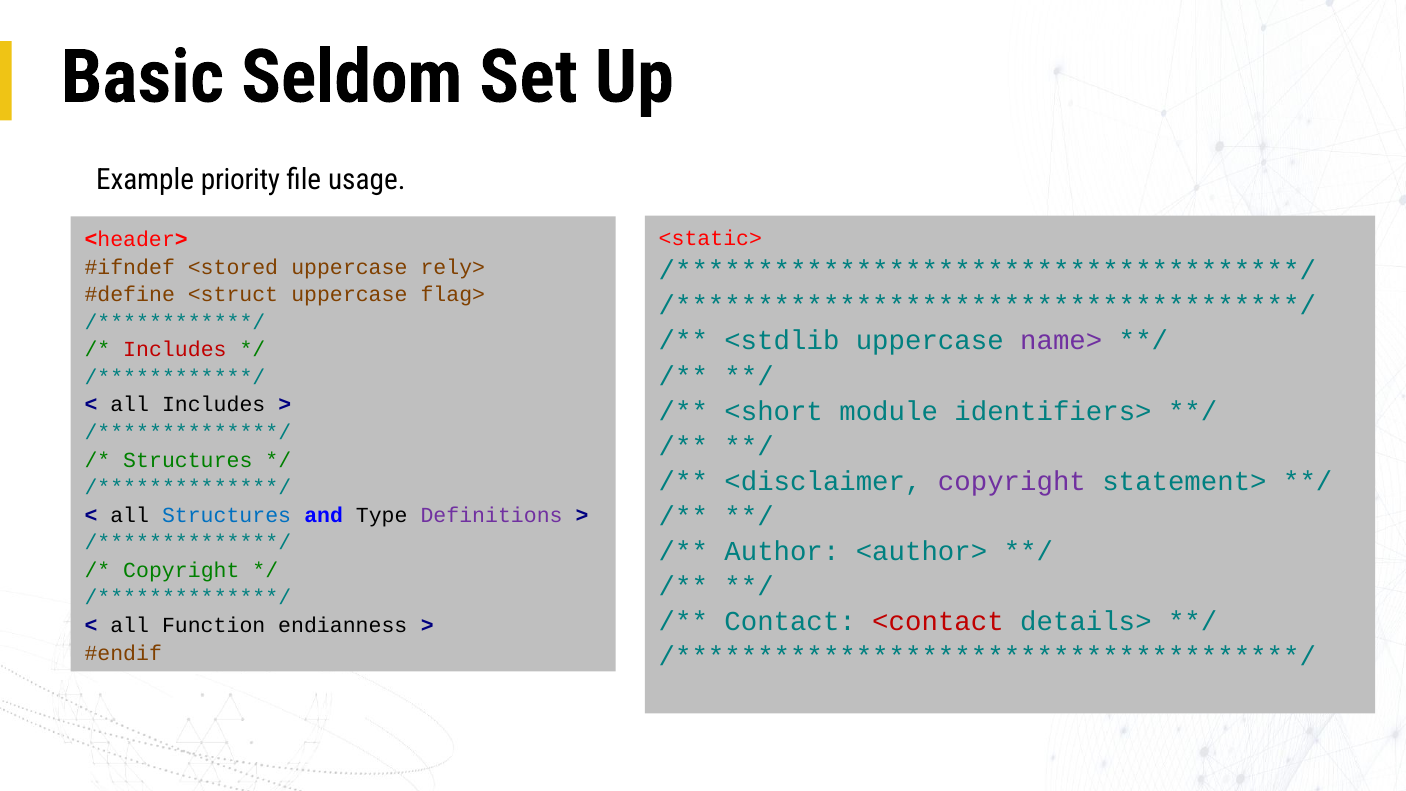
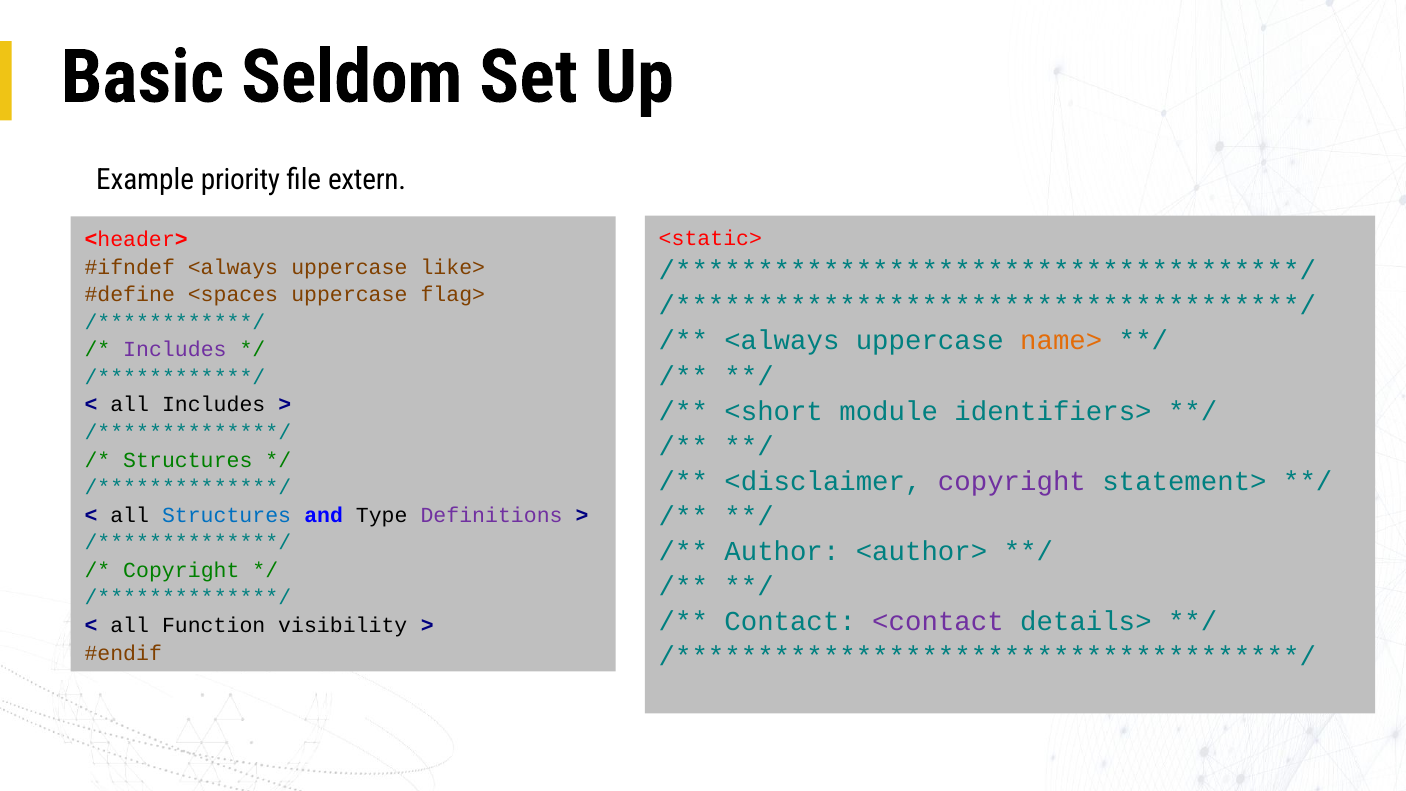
usage: usage -> extern (367, 179)
<stored: <stored -> <always (233, 267)
rely>: rely> -> like> (453, 267)
<struct: <struct -> <spaces (233, 295)
<stdlib: <stdlib -> <always (782, 341)
name> colour: purple -> orange (1061, 341)
Includes colour: red -> purple (175, 350)
<contact colour: red -> purple (938, 622)
endianness: endianness -> visibility (343, 625)
